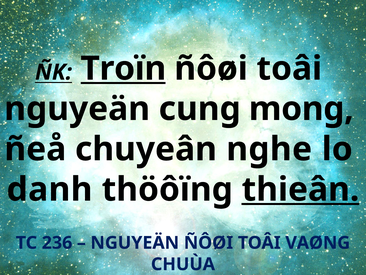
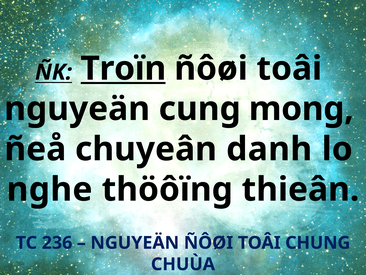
nghe: nghe -> danh (269, 149)
danh: danh -> nghe (50, 189)
thieân underline: present -> none (300, 189)
VAØNG: VAØNG -> CHUNG (318, 242)
